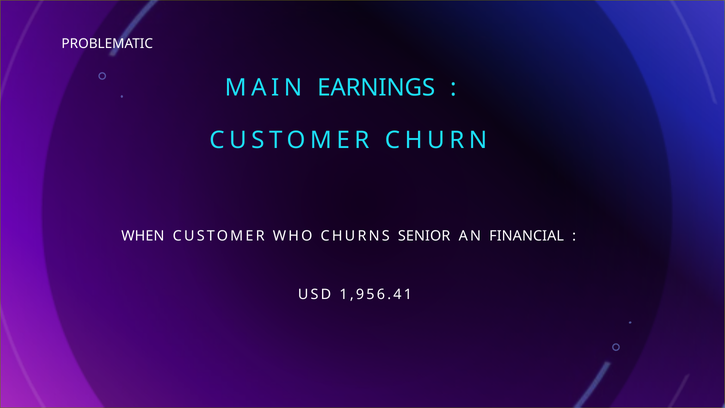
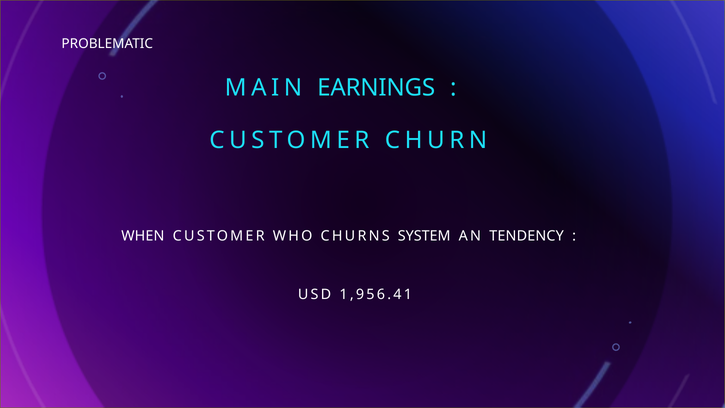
SENIOR: SENIOR -> SYSTEM (424, 236)
FINANCIAL: FINANCIAL -> TENDENCY (527, 236)
